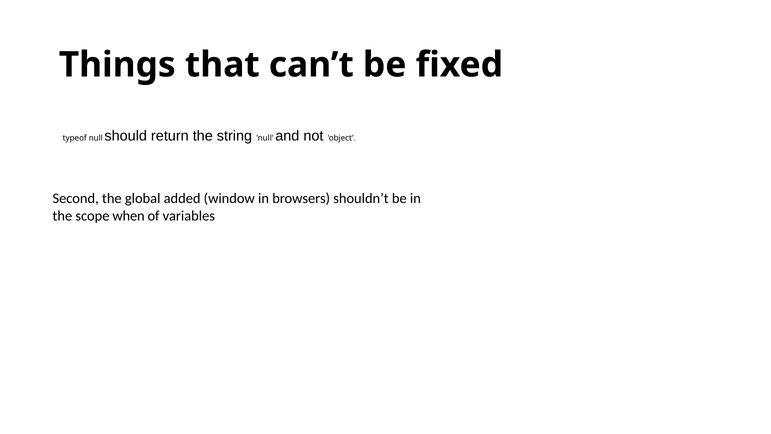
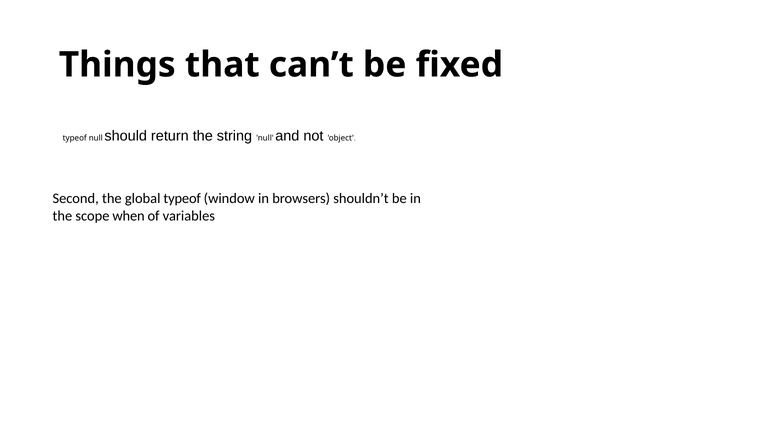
global added: added -> typeof (182, 198)
